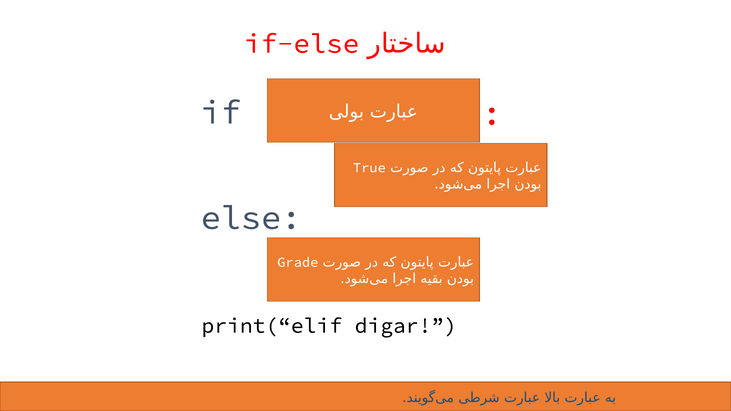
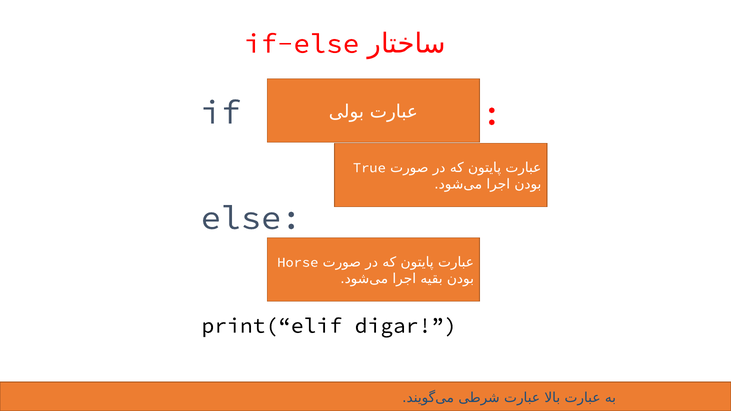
Grade: Grade -> Horse (298, 262)
